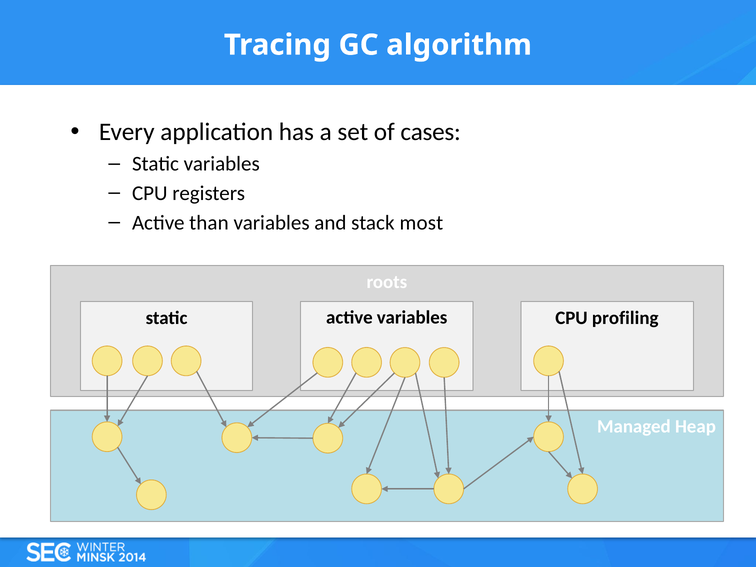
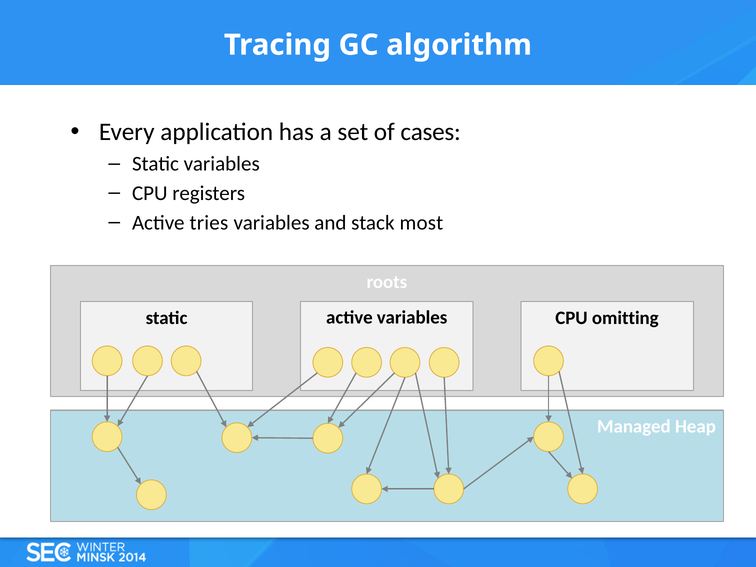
than: than -> tries (209, 223)
profiling: profiling -> omitting (625, 318)
